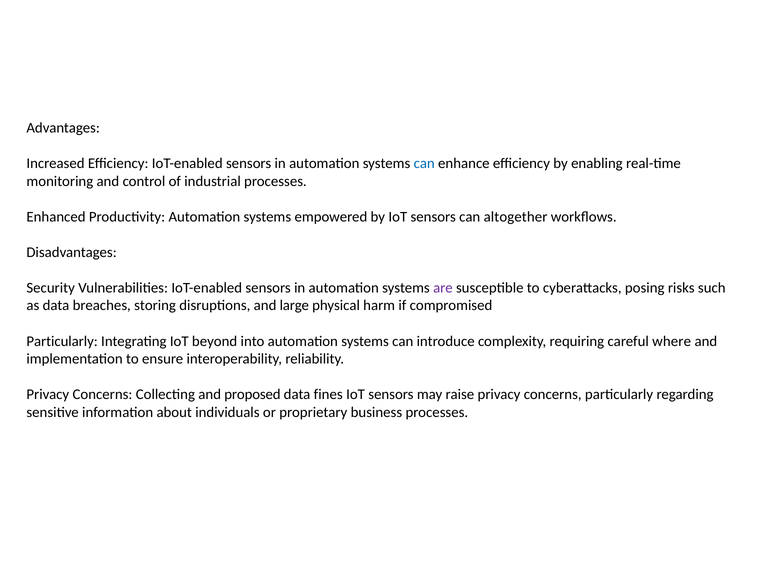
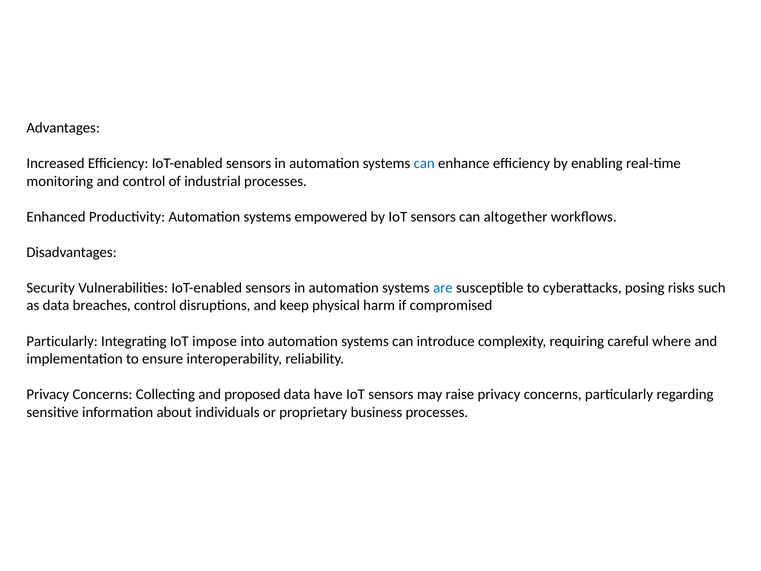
are colour: purple -> blue (443, 288)
breaches storing: storing -> control (155, 305)
large: large -> keep (294, 305)
beyond: beyond -> impose (215, 341)
fines: fines -> have (328, 394)
